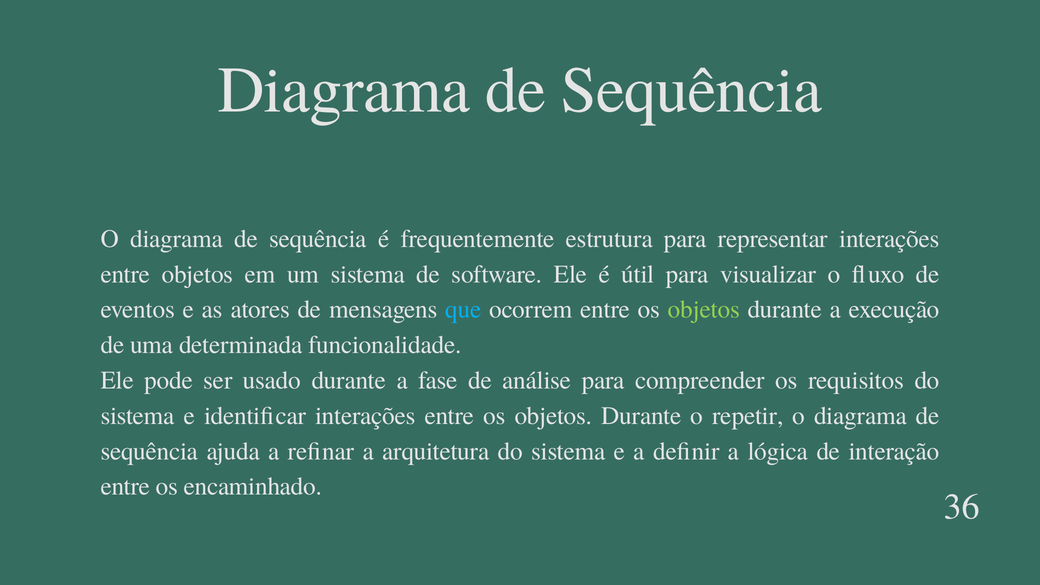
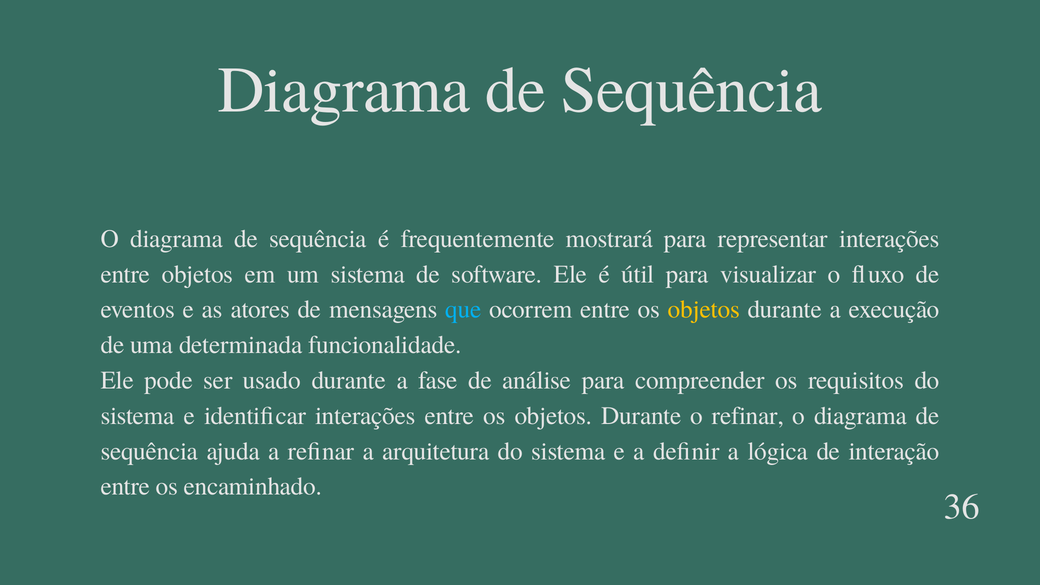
estrutura: estrutura -> mostrará (609, 239)
objetos colour: light green -> yellow (704, 310)
o repetir: repetir -> refinar (748, 416)
